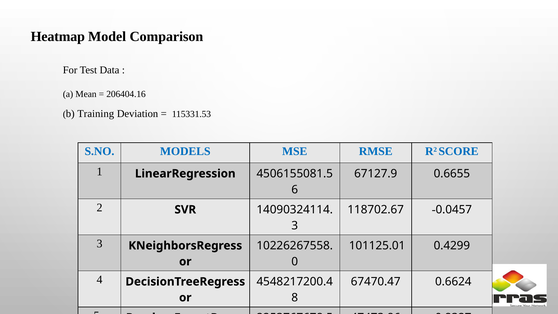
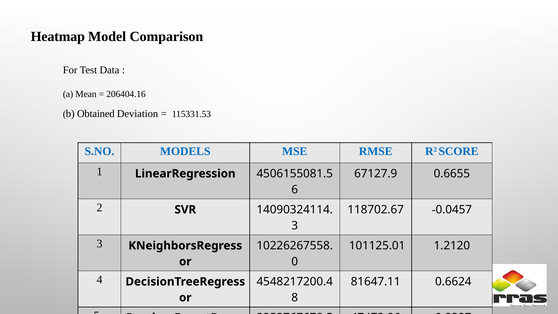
Training: Training -> Obtained (96, 114)
0.4299: 0.4299 -> 1.2120 (452, 246)
67470.47: 67470.47 -> 81647.11 (376, 282)
